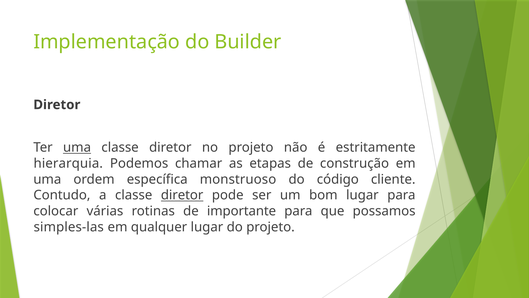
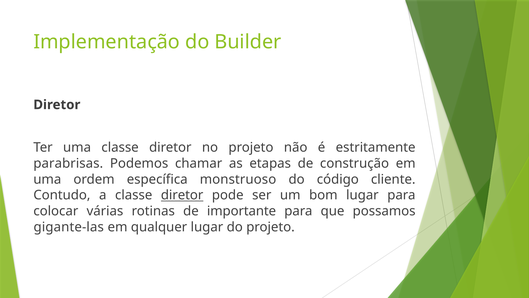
uma underline: present -> none (77, 147)
hierarquia: hierarquia -> parabrisas (68, 163)
simples-las: simples-las -> gigante-las (69, 227)
